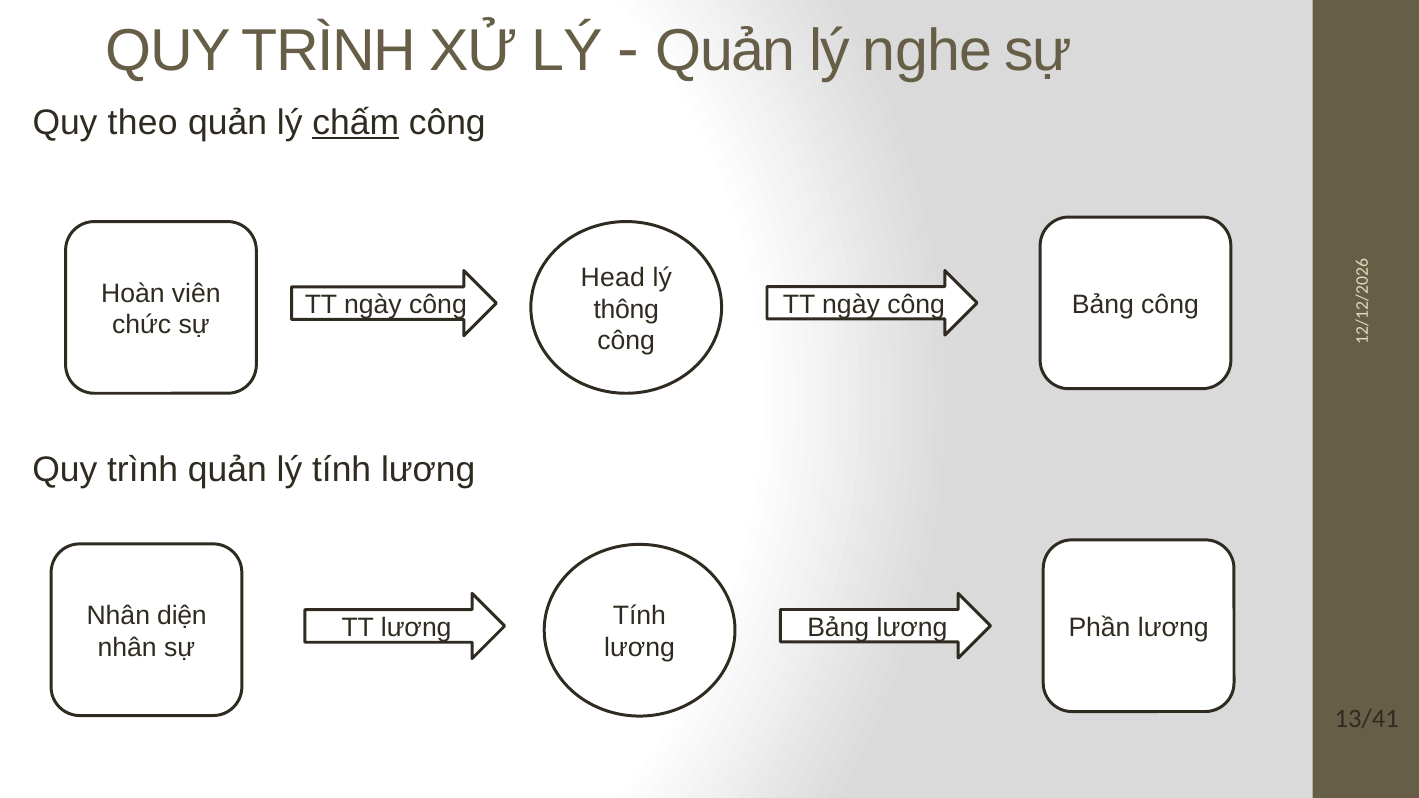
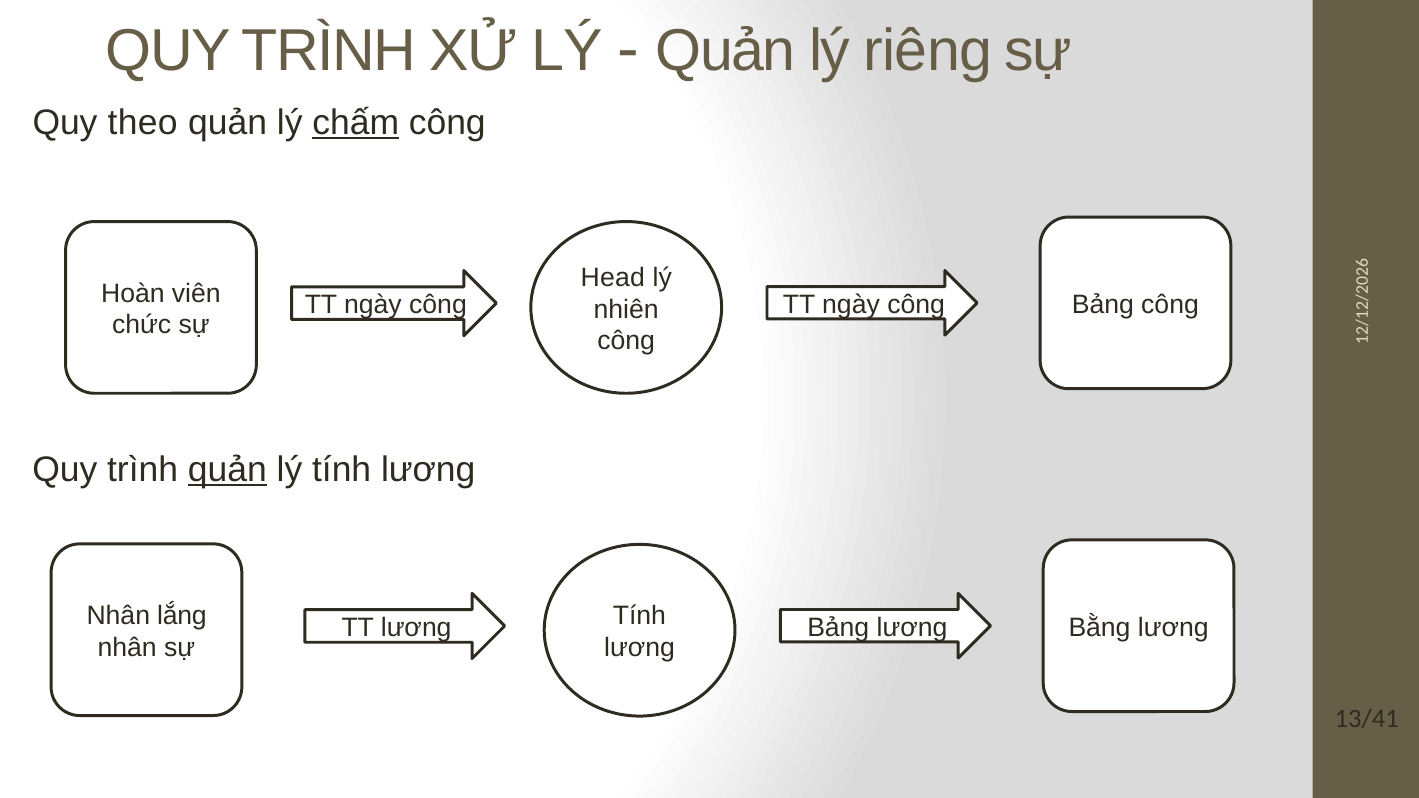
nghe: nghe -> riêng (928, 51)
thông: thông -> nhiên (626, 309)
quản underline: none -> present (227, 470)
diện: diện -> lắng (182, 616)
Phần: Phần -> Bằng (1100, 628)
